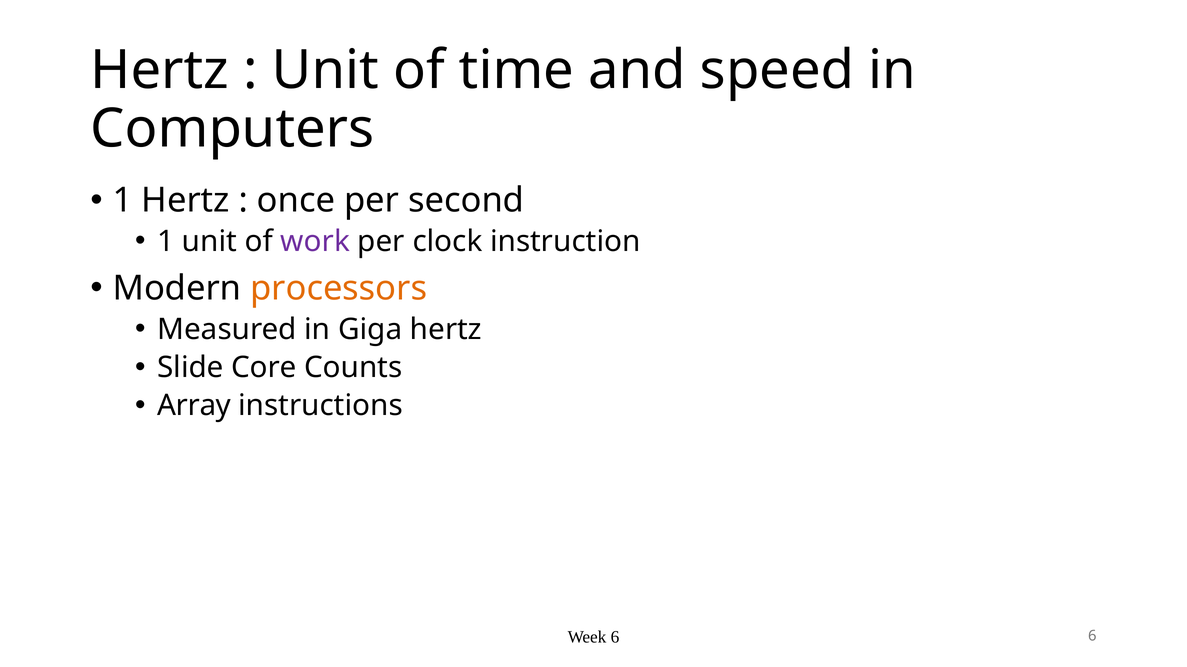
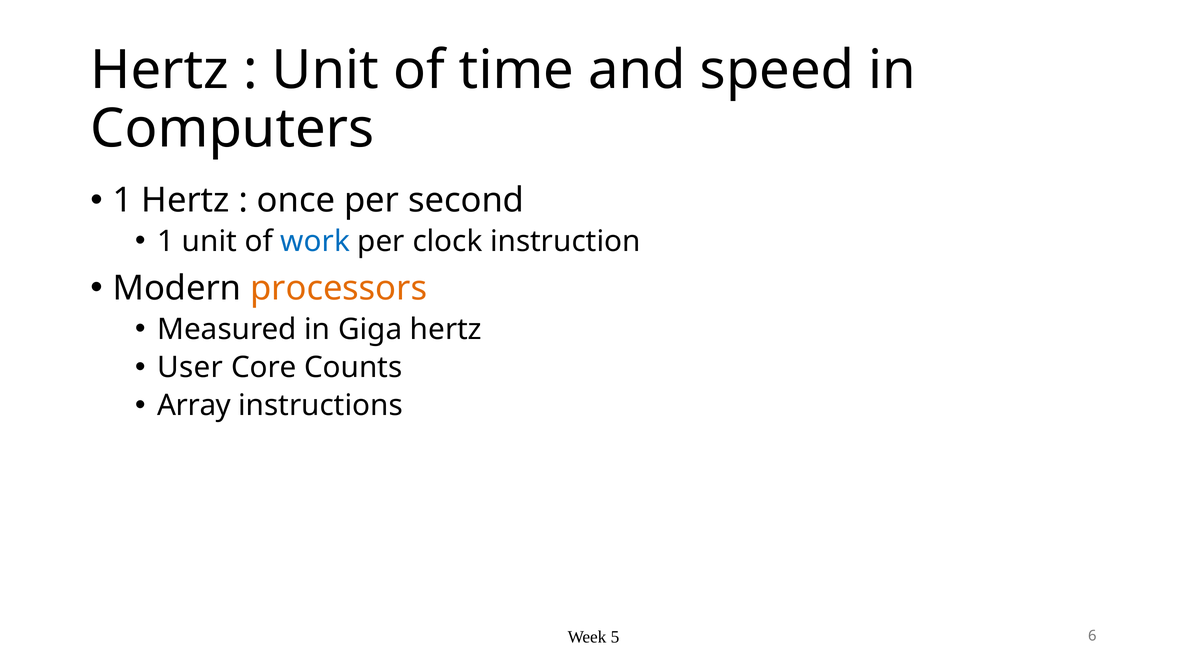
work colour: purple -> blue (315, 242)
Slide: Slide -> User (190, 368)
Week 6: 6 -> 5 (615, 638)
